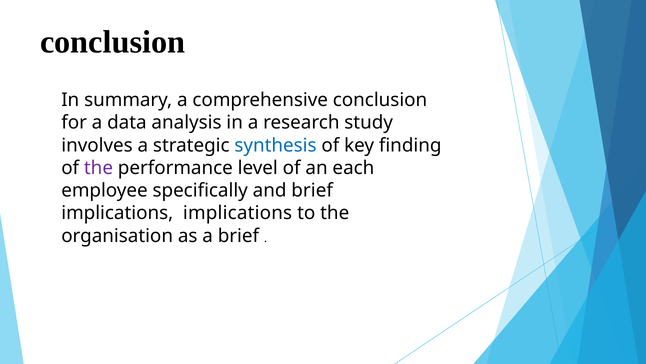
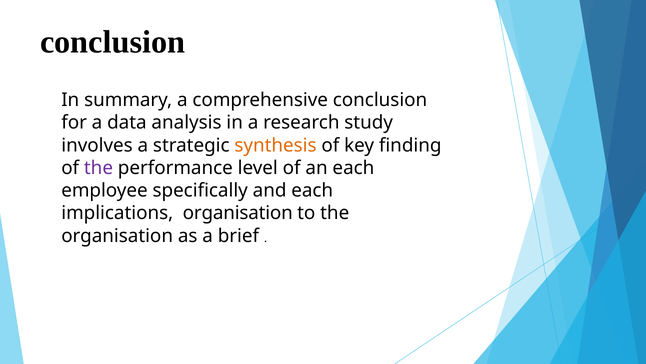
synthesis colour: blue -> orange (276, 145)
and brief: brief -> each (312, 190)
implications implications: implications -> organisation (238, 213)
